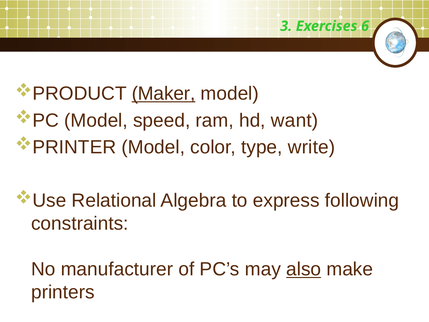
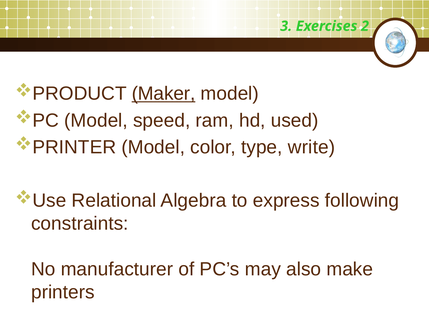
6: 6 -> 2 (365, 26)
want: want -> used (295, 120)
also underline: present -> none (304, 269)
